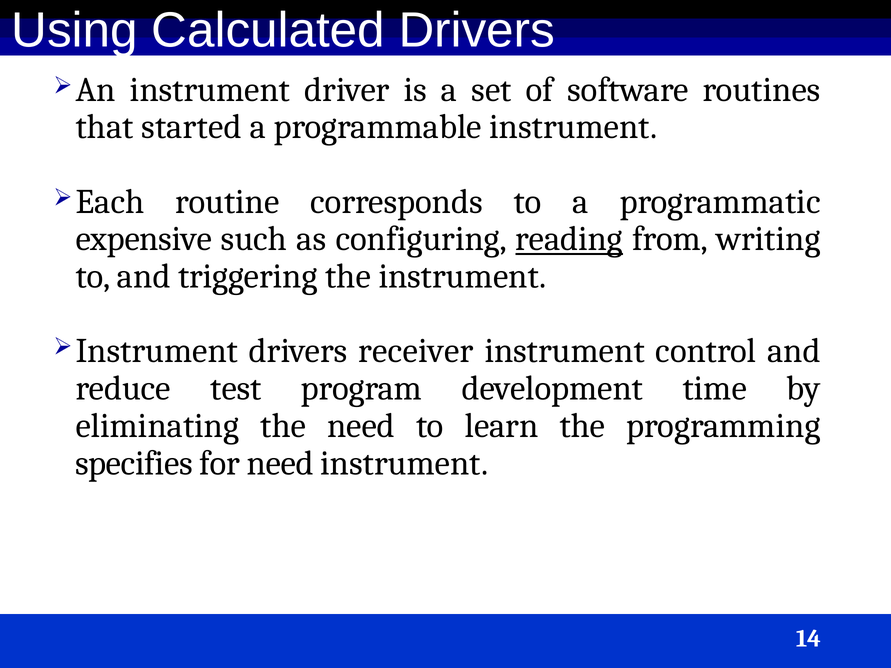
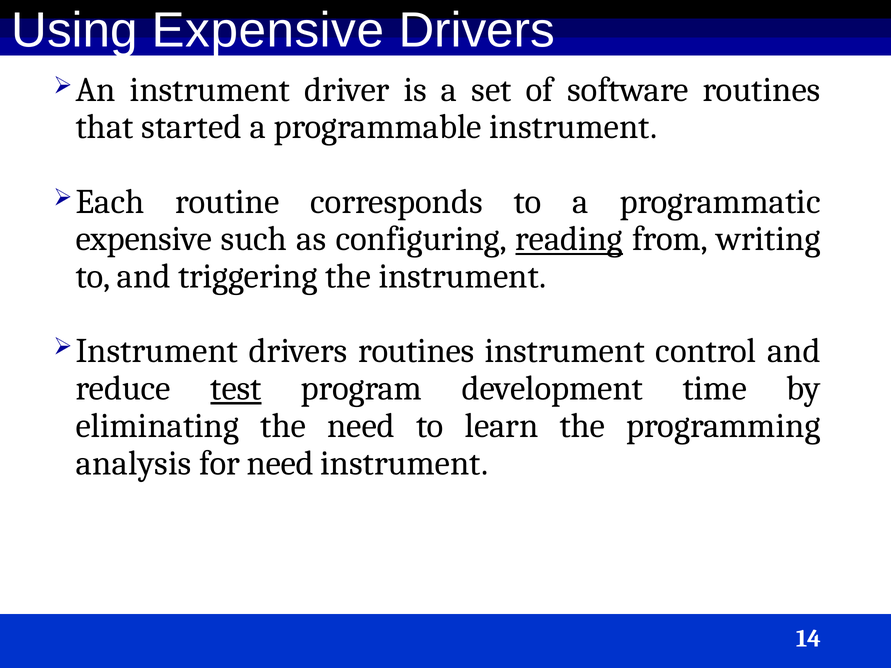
Using Calculated: Calculated -> Expensive (268, 31)
drivers receiver: receiver -> routines (416, 351)
test underline: none -> present (236, 389)
specifies: specifies -> analysis (134, 463)
